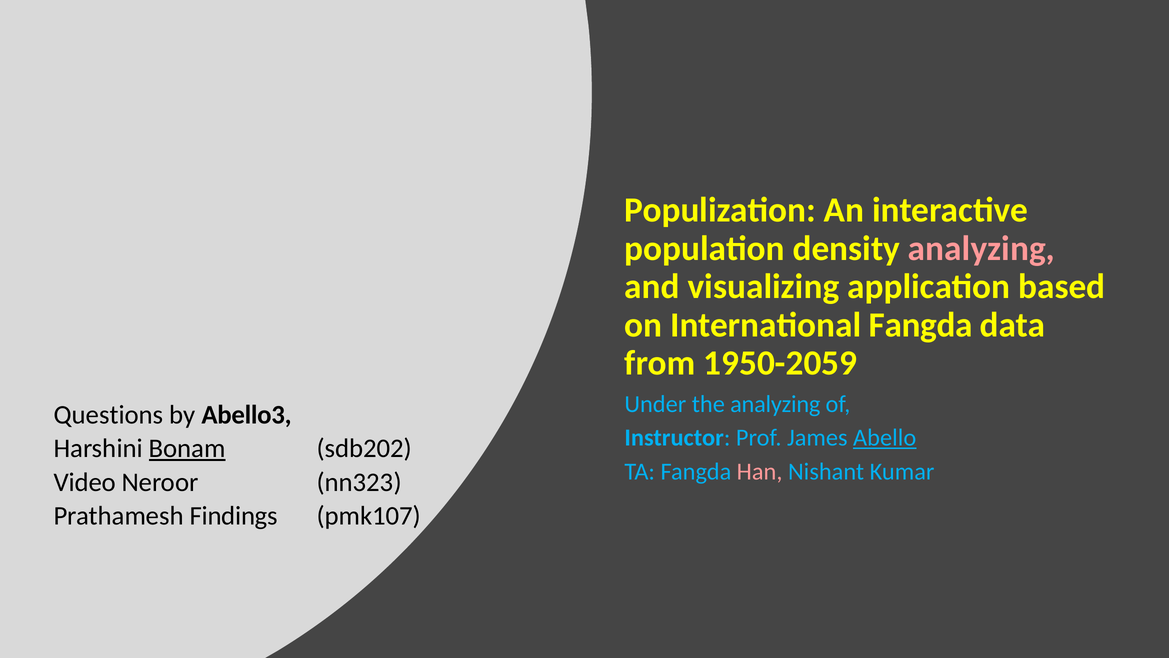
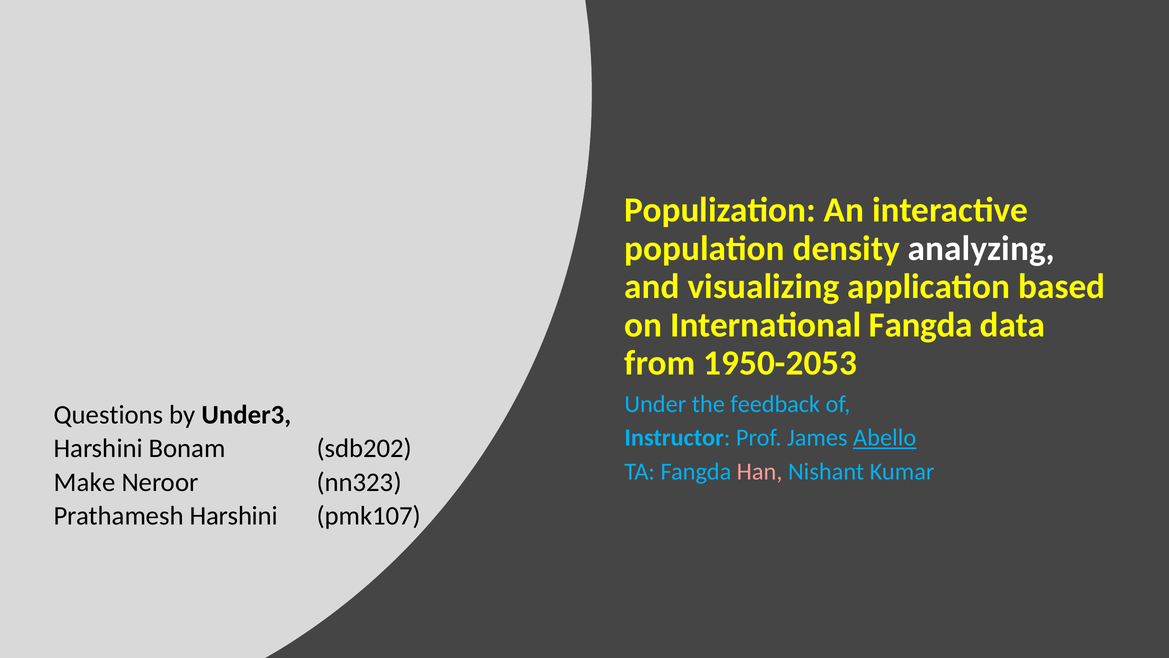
analyzing colour: pink -> white (981, 248)
1950-2059: 1950-2059 -> 1950-2053 (780, 363)
the analyzing: analyzing -> feedback (775, 404)
Abello3: Abello3 -> Under3 (246, 414)
Bonam underline: present -> none (187, 448)
Video: Video -> Make (85, 482)
Prathamesh Findings: Findings -> Harshini (234, 516)
